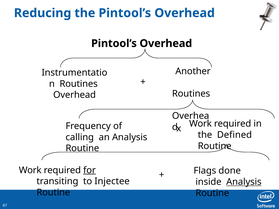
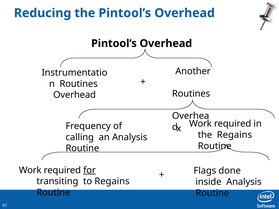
the Defined: Defined -> Regains (234, 135)
to Injectee: Injectee -> Regains (112, 182)
Analysis underline: present -> none (244, 182)
